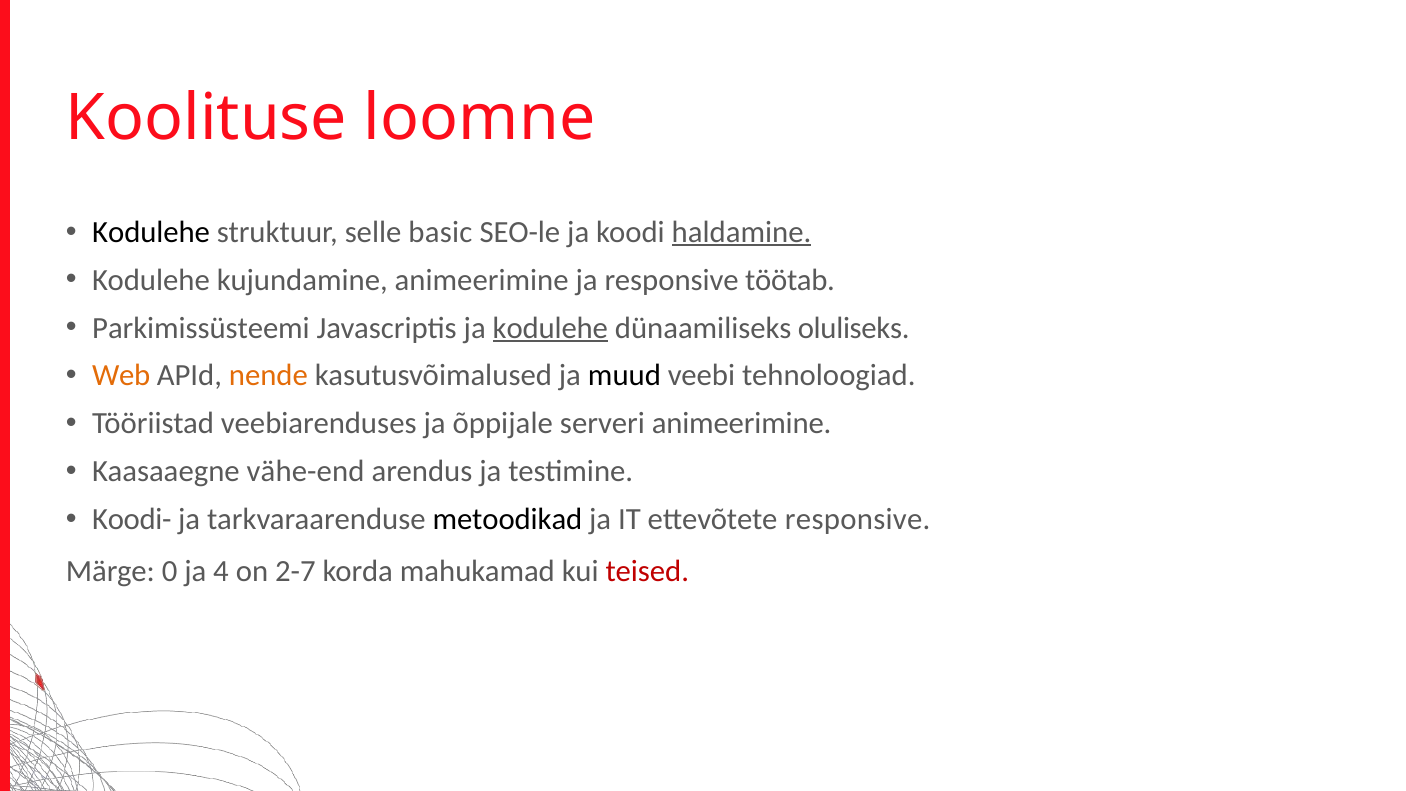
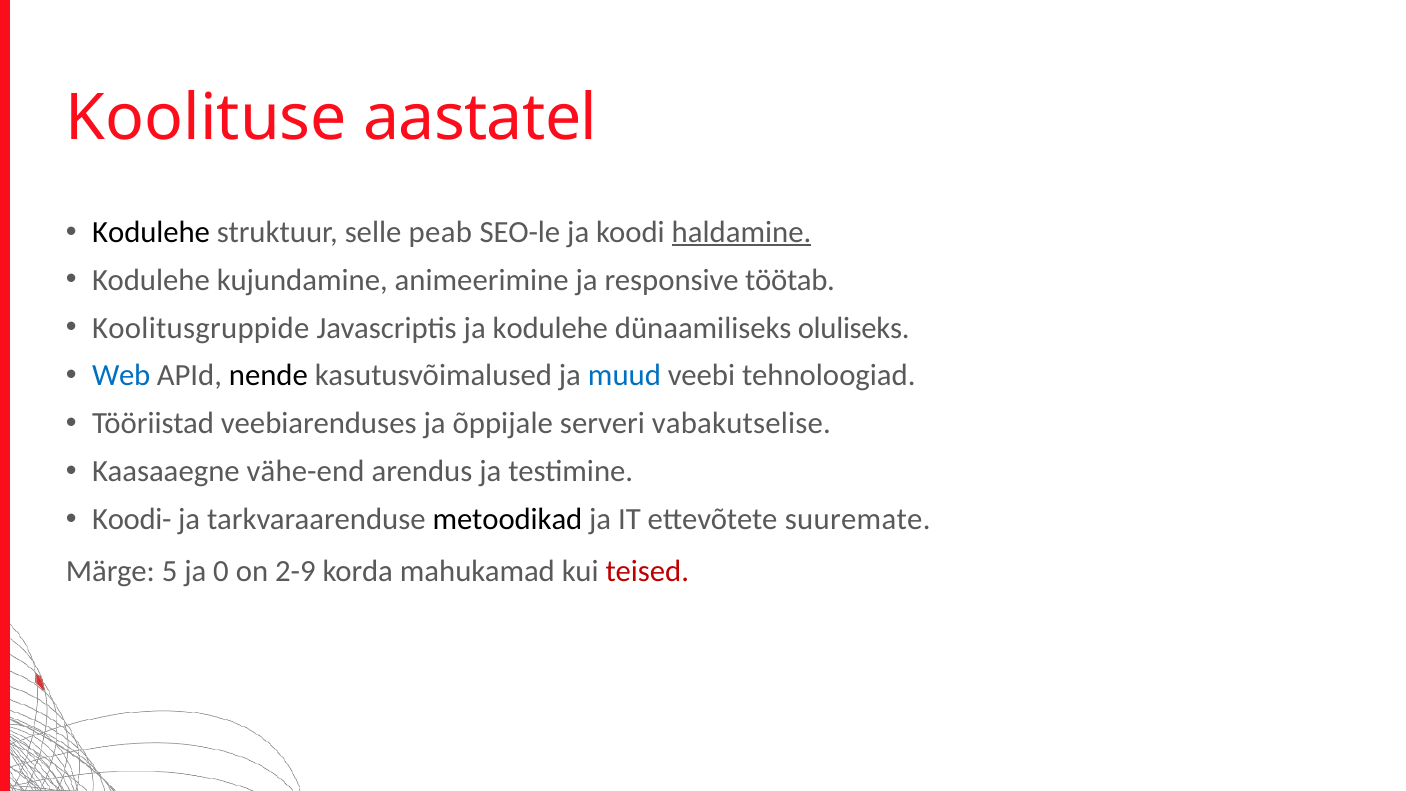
loomne: loomne -> aastatel (480, 118)
basic: basic -> peab (440, 232)
Parkimissüsteemi: Parkimissüsteemi -> Koolitusgruppide (201, 328)
kodulehe underline: present -> none (550, 328)
Web colour: orange -> blue (121, 376)
nende colour: orange -> black (268, 376)
muud colour: black -> blue (624, 376)
serveri animeerimine: animeerimine -> vabakutselise (741, 424)
ettevõtete responsive: responsive -> suuremate (858, 519)
0: 0 -> 5 (170, 571)
4: 4 -> 0 (221, 571)
2-7: 2-7 -> 2-9 (295, 571)
